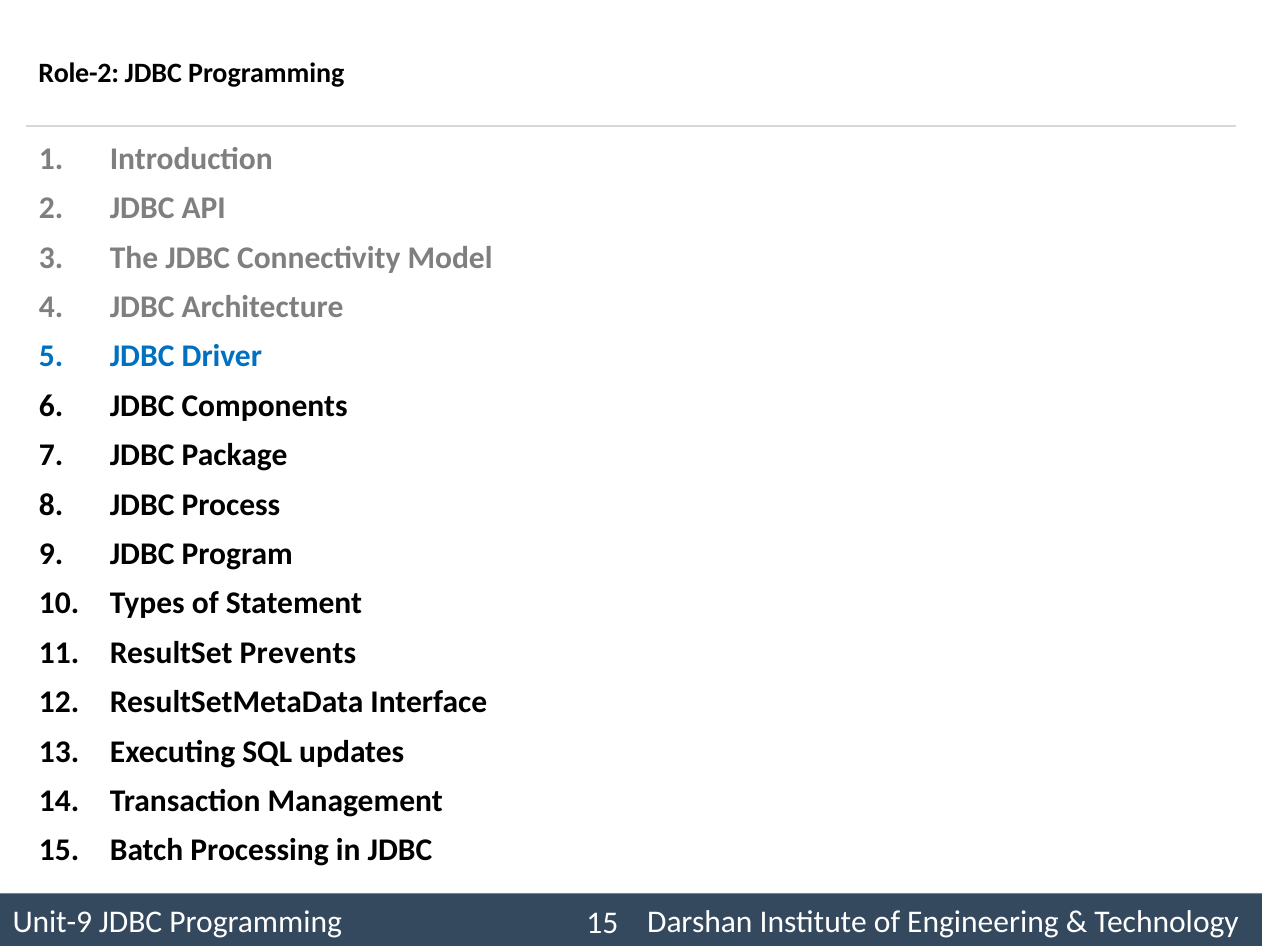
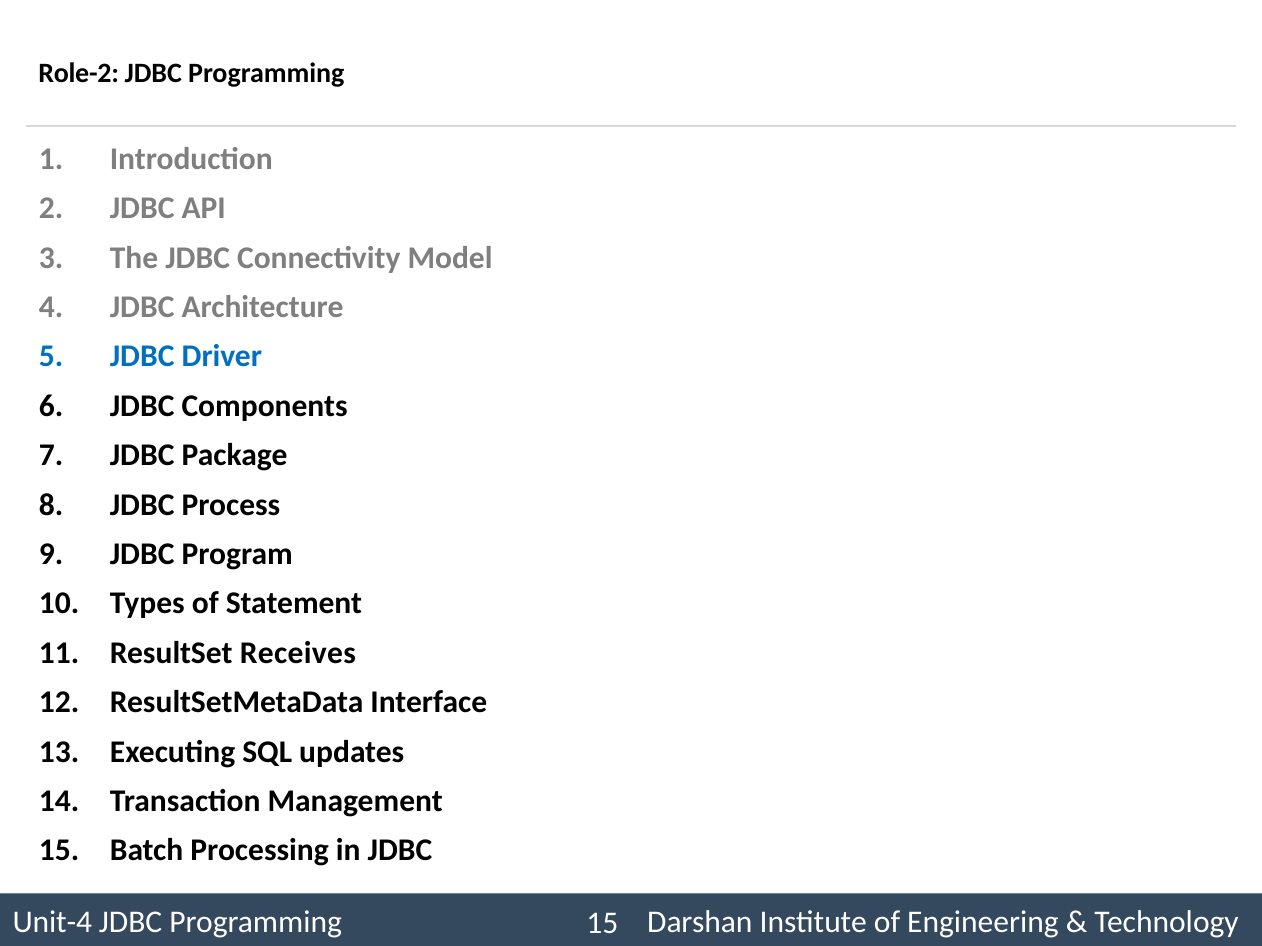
Prevents: Prevents -> Receives (298, 653)
Unit-9: Unit-9 -> Unit-4 (52, 922)
